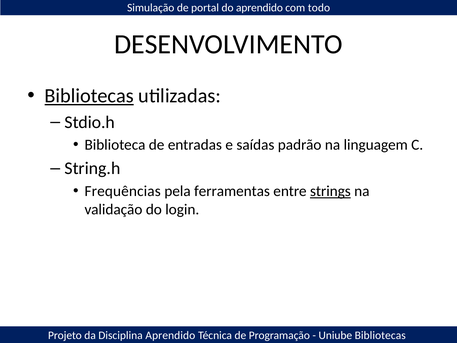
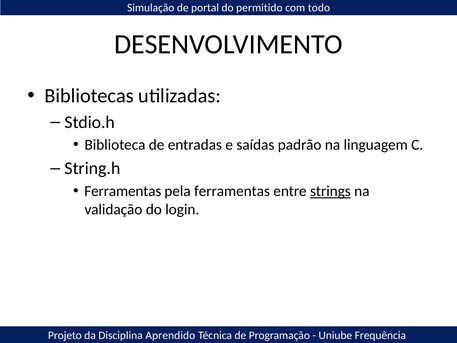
do aprendido: aprendido -> permitido (259, 8)
Bibliotecas underline: present -> none (89, 96)
Frequências: Frequências -> Ferramentas (123, 191)
Uniube Bibliotecas: Bibliotecas -> Frequência (380, 335)
